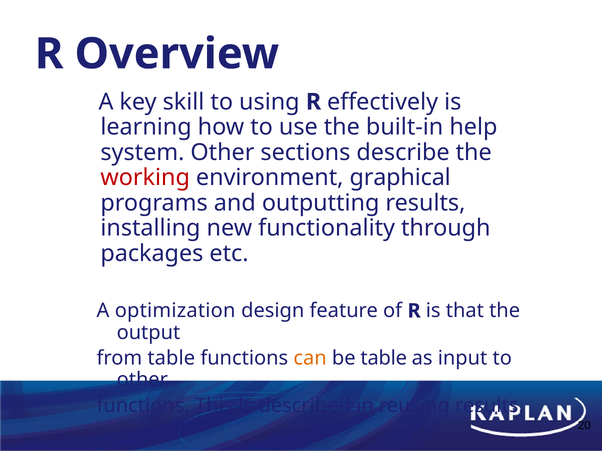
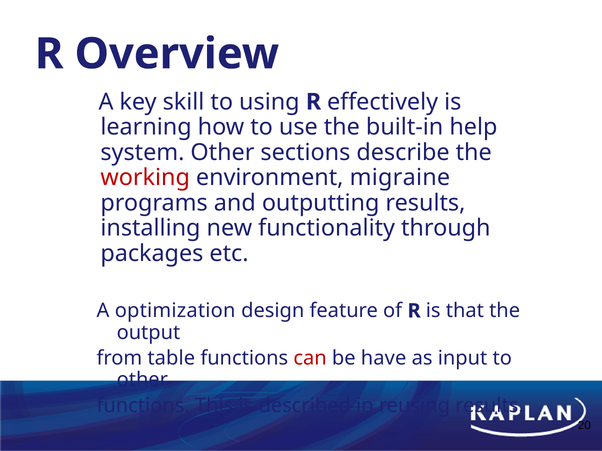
graphical: graphical -> migraine (400, 178)
can colour: orange -> red (310, 359)
be table: table -> have (384, 359)
